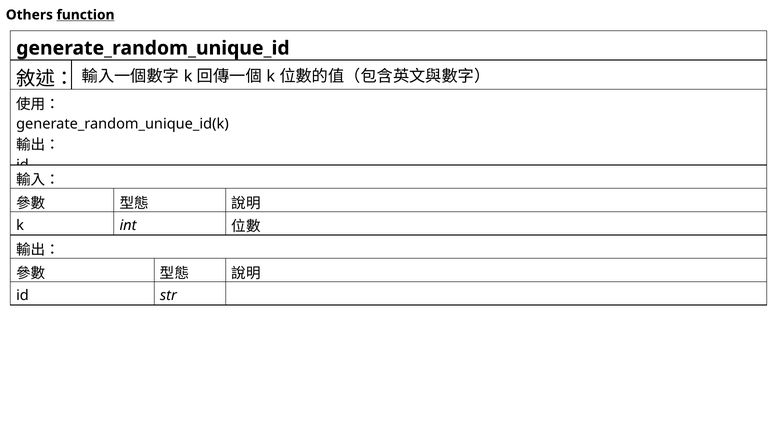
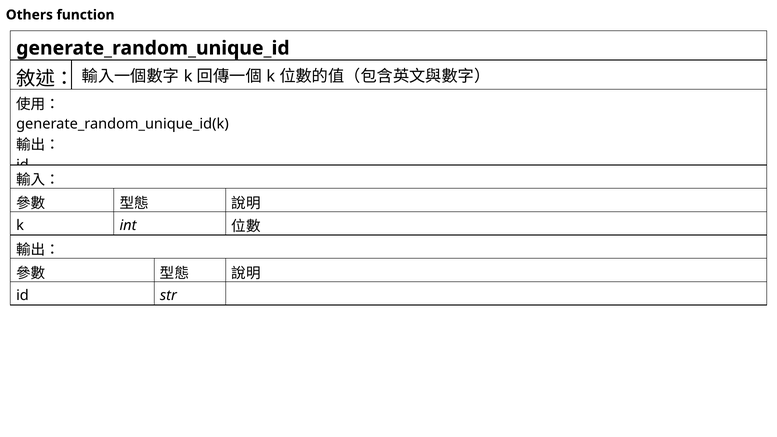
function underline: present -> none (86, 15)
